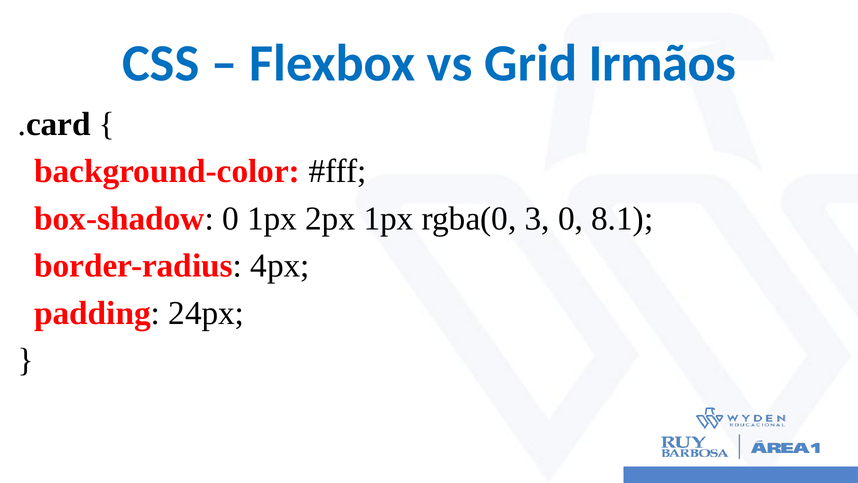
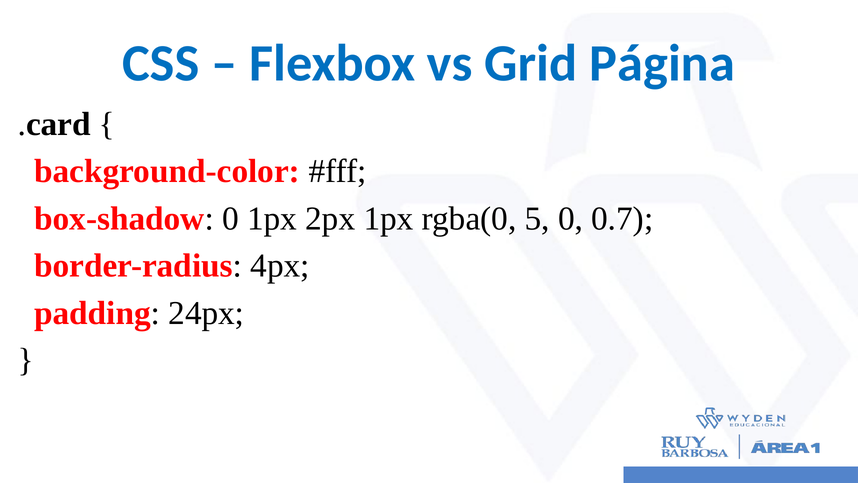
Irmãos: Irmãos -> Página (662, 63)
3: 3 -> 5 (537, 218)
8.1: 8.1 -> 0.7 (622, 218)
